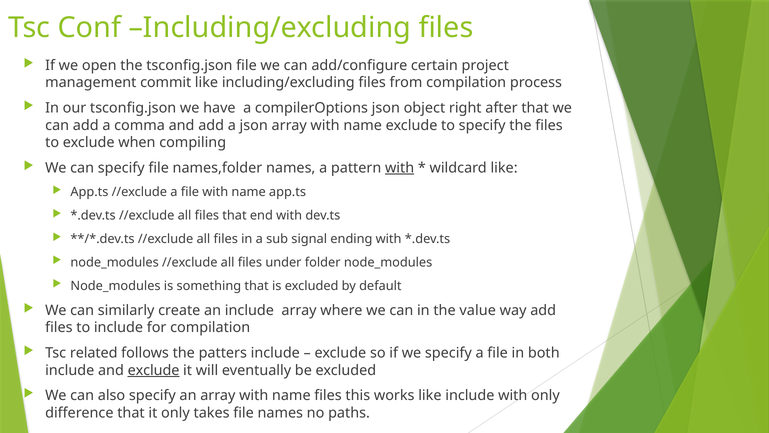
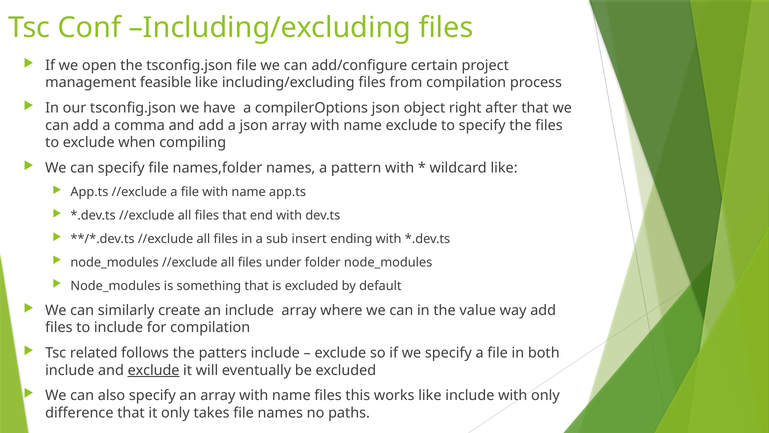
commit: commit -> feasible (166, 83)
with underline: present -> none (400, 168)
signal: signal -> insert (309, 239)
